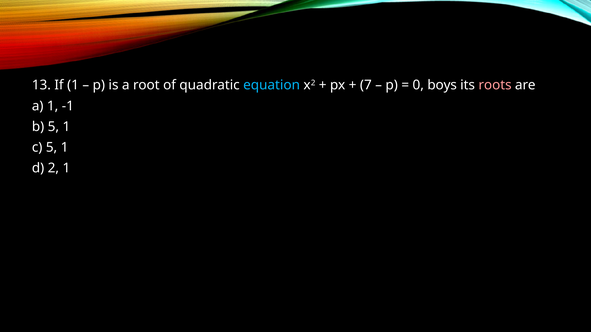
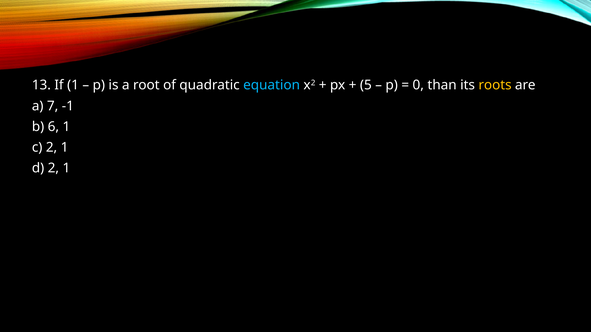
7: 7 -> 5 (366, 85)
boys: boys -> than (442, 85)
roots colour: pink -> yellow (495, 85)
a 1: 1 -> 7 (53, 106)
b 5: 5 -> 6 (53, 127)
c 5: 5 -> 2 (52, 148)
